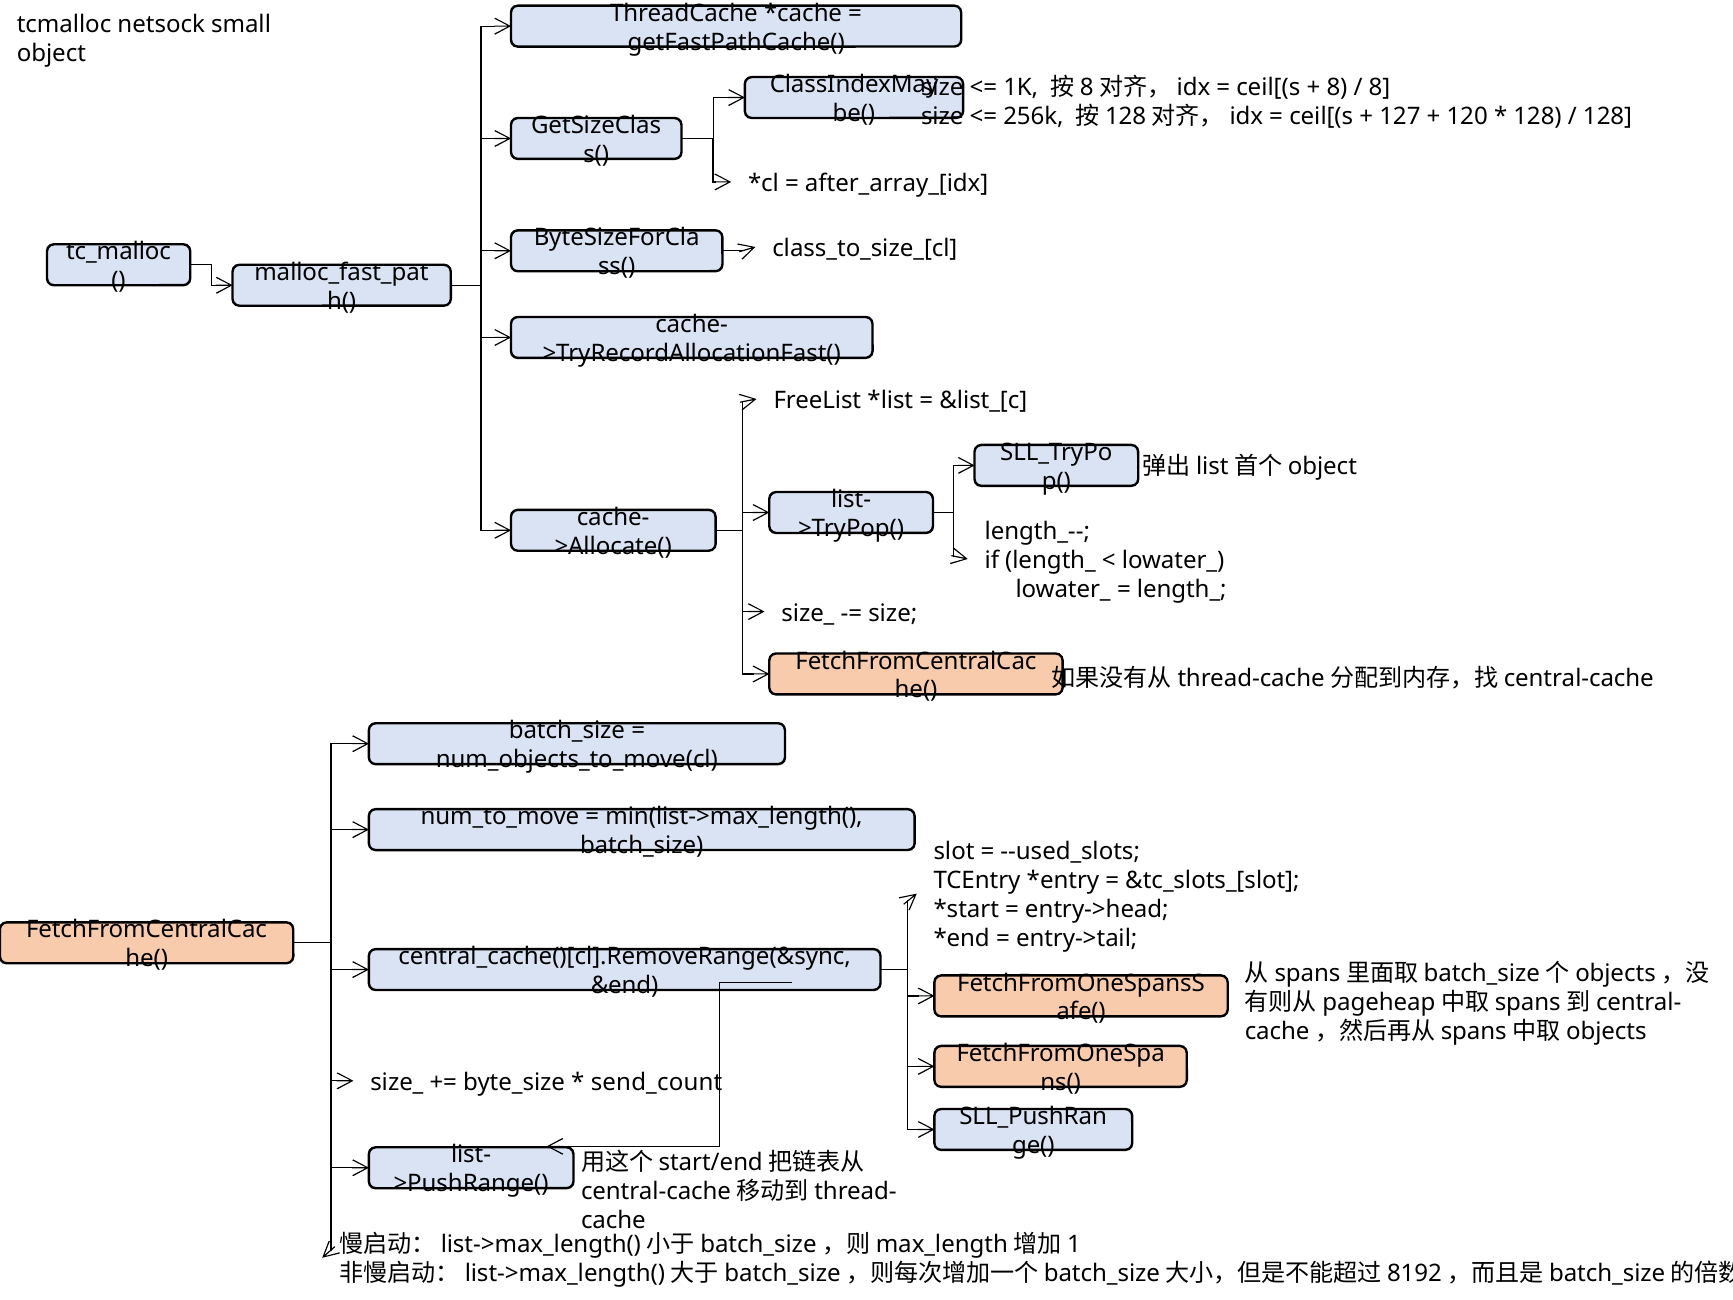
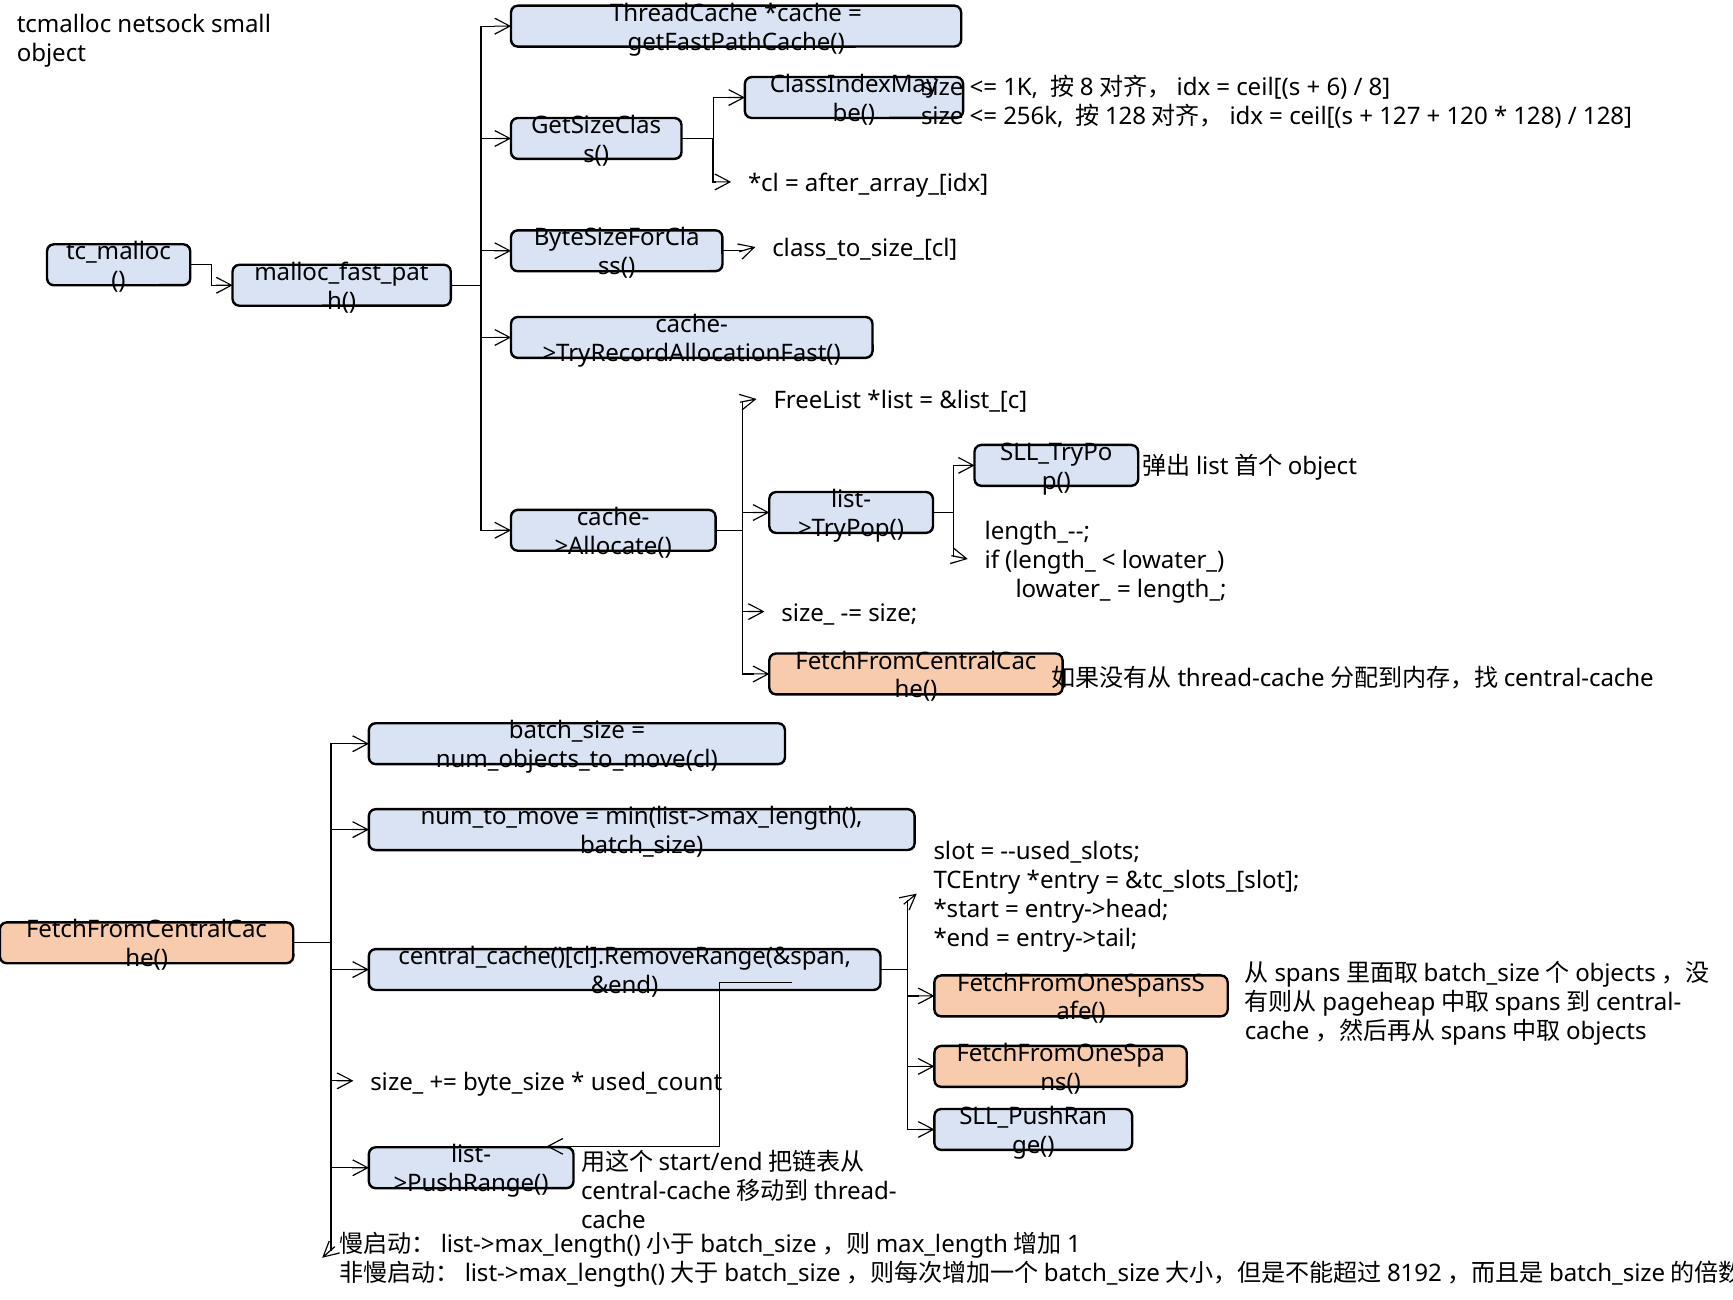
8: 8 -> 6 (1337, 87)
central_cache()[cl].RemoveRange(&sync: central_cache()[cl].RemoveRange(&sync -> central_cache()[cl].RemoveRange(&span (625, 957)
send_count: send_count -> used_count (657, 1082)
